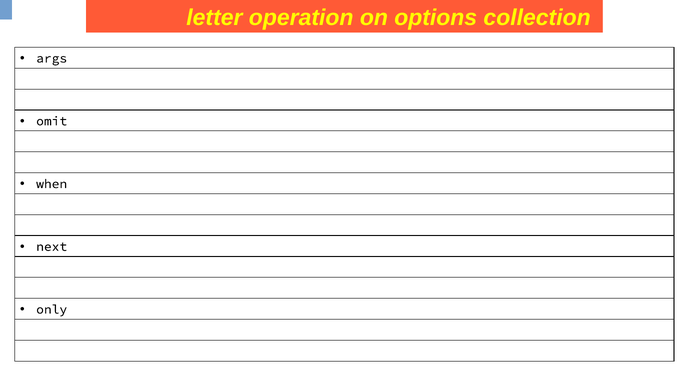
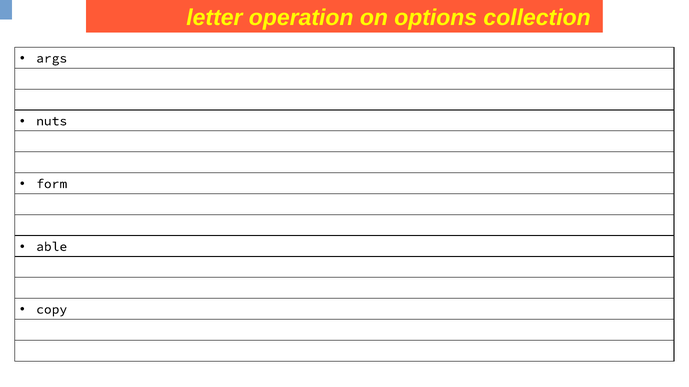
omit: omit -> nuts (52, 121)
when: when -> form (52, 184)
next: next -> able (52, 247)
only: only -> copy (52, 310)
